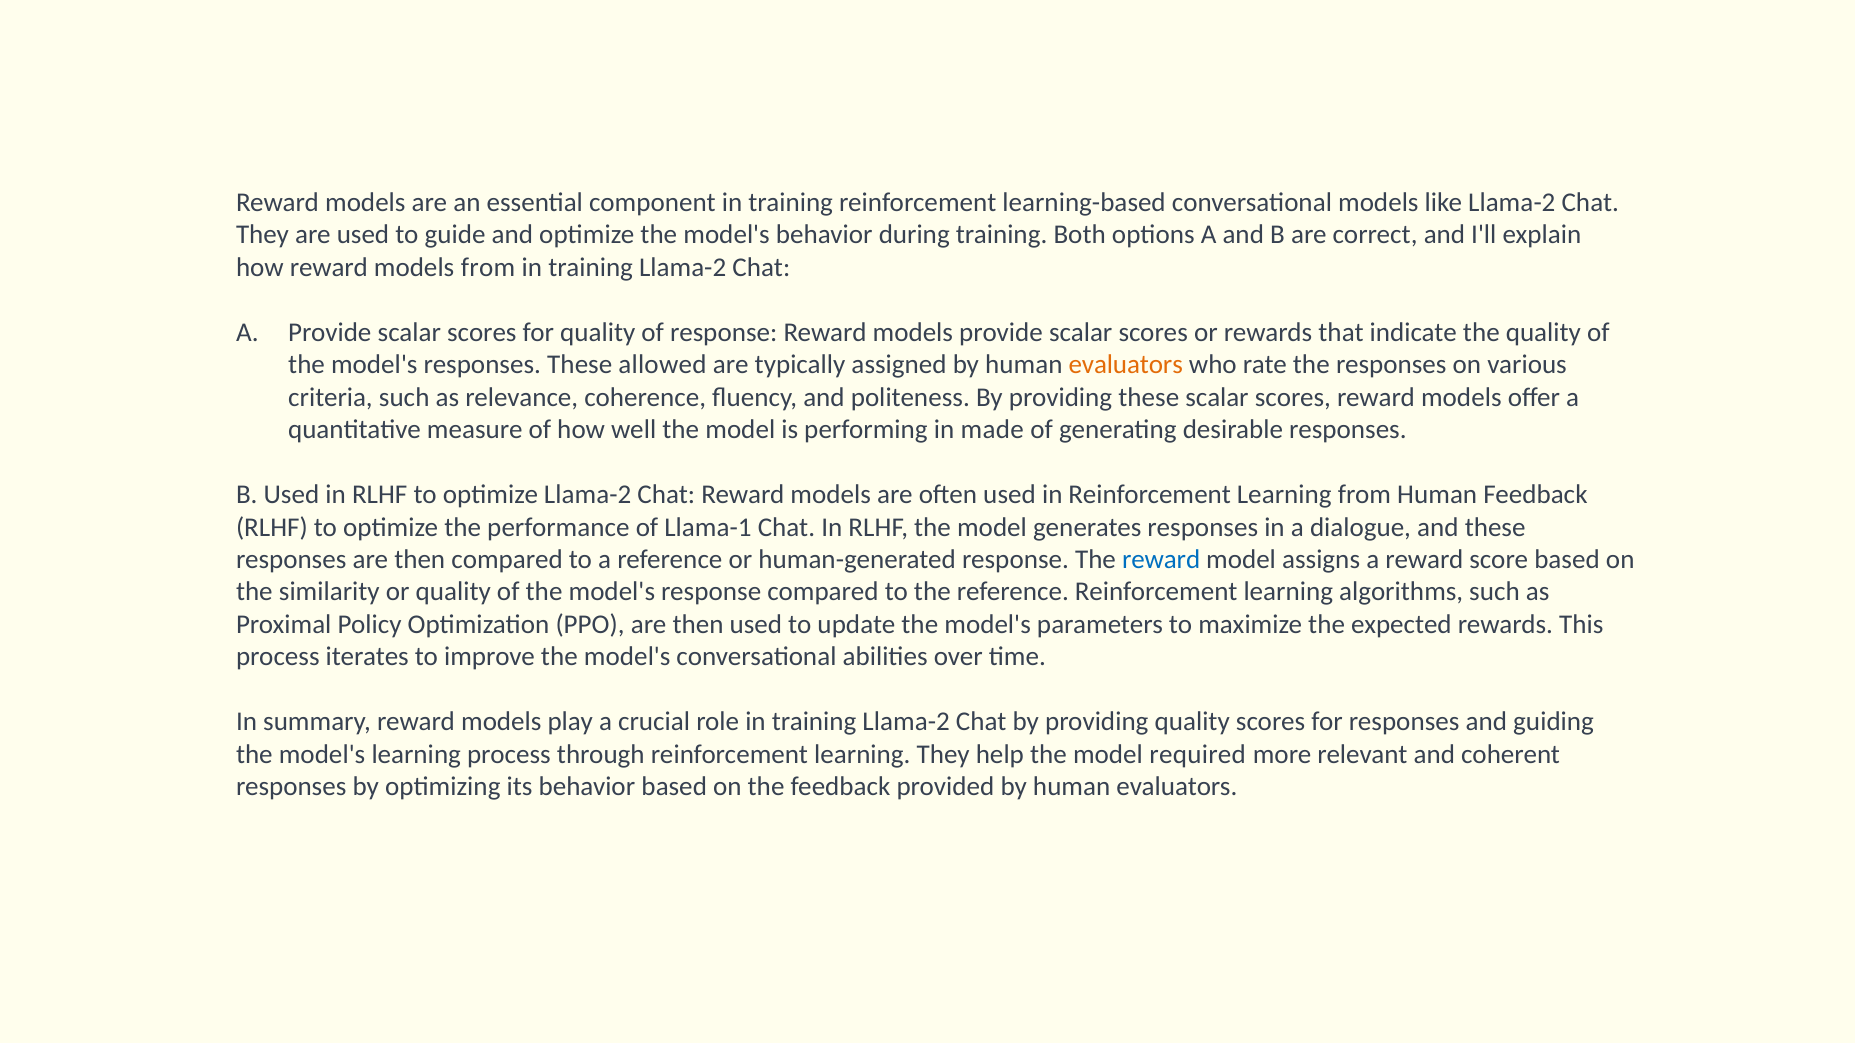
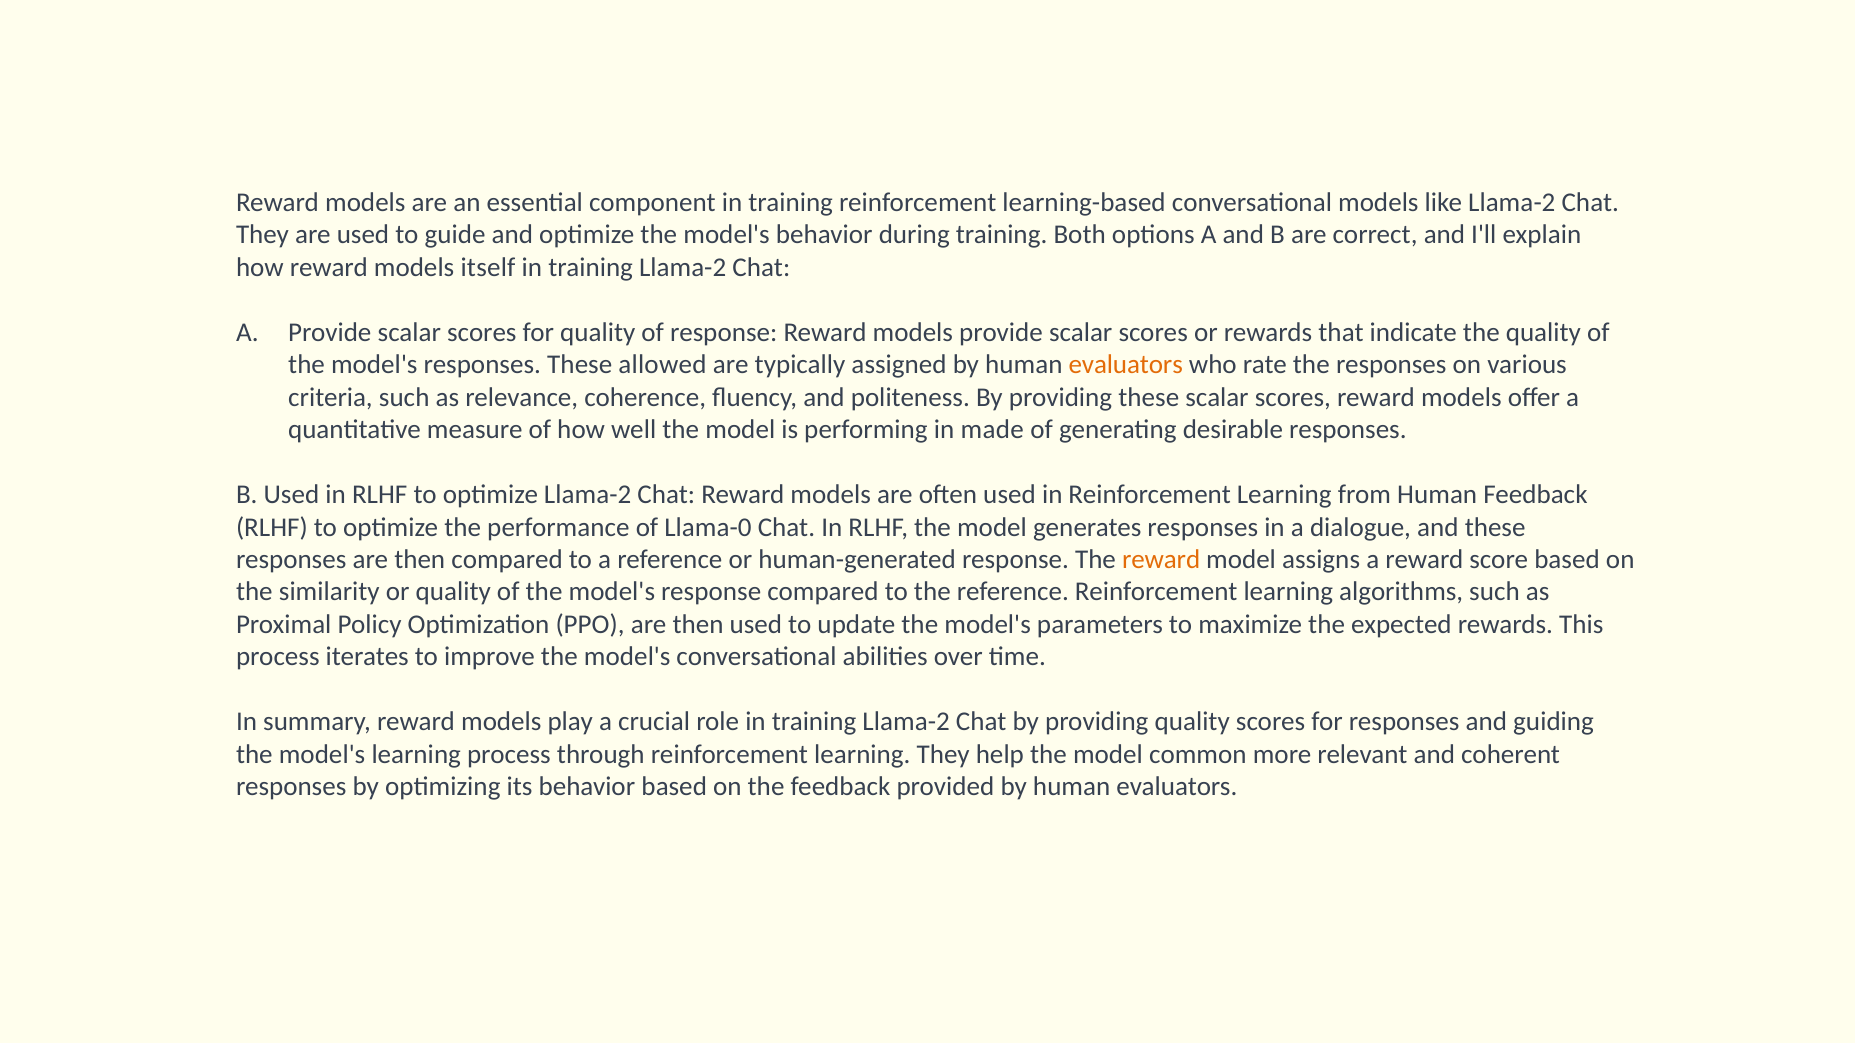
models from: from -> itself (488, 267)
Llama-1: Llama-1 -> Llama-0 (708, 527)
reward colour: blue -> orange (1161, 560)
required: required -> common (1198, 755)
